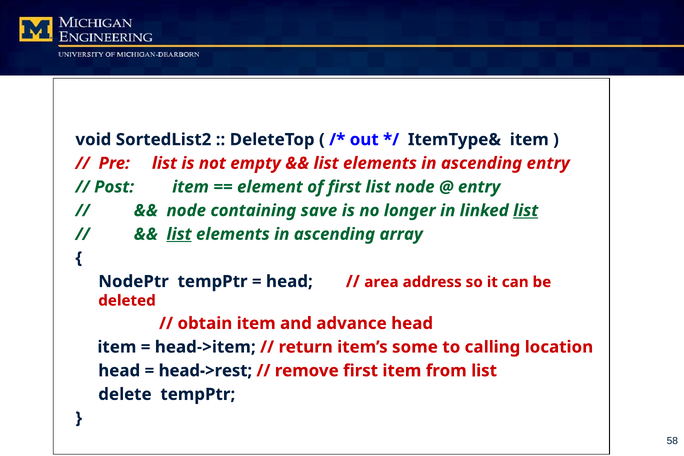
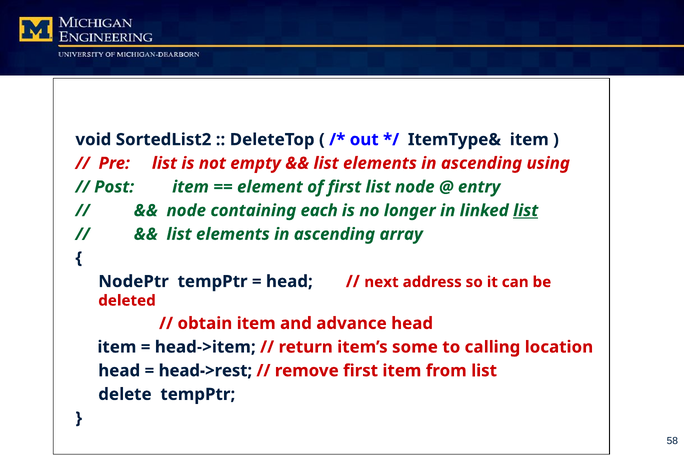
ascending entry: entry -> using (548, 163)
save: save -> each (319, 211)
list underline: present -> none (179, 234)
area: area -> next (381, 282)
